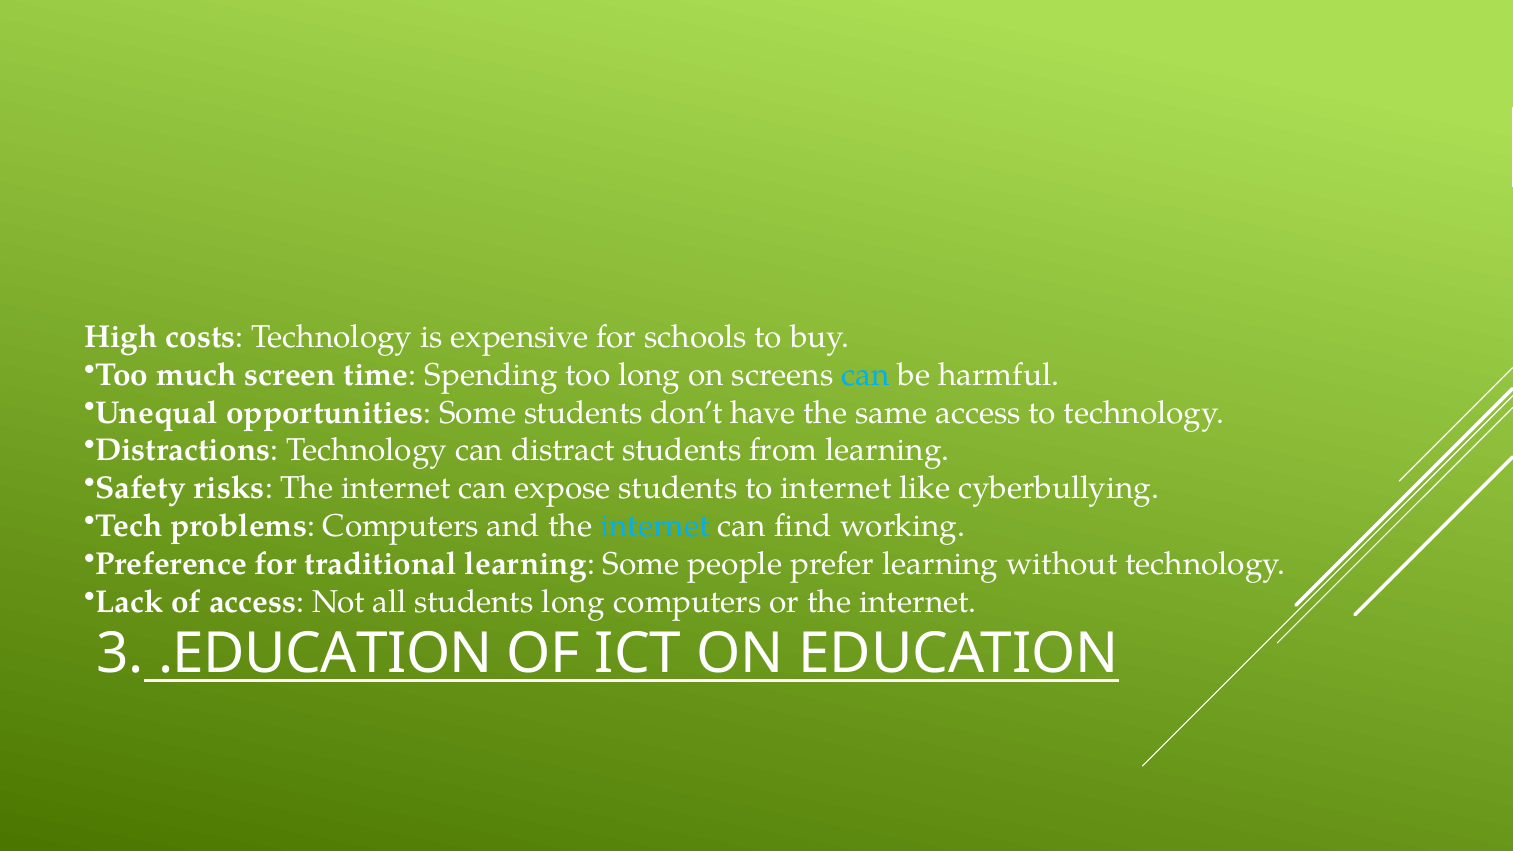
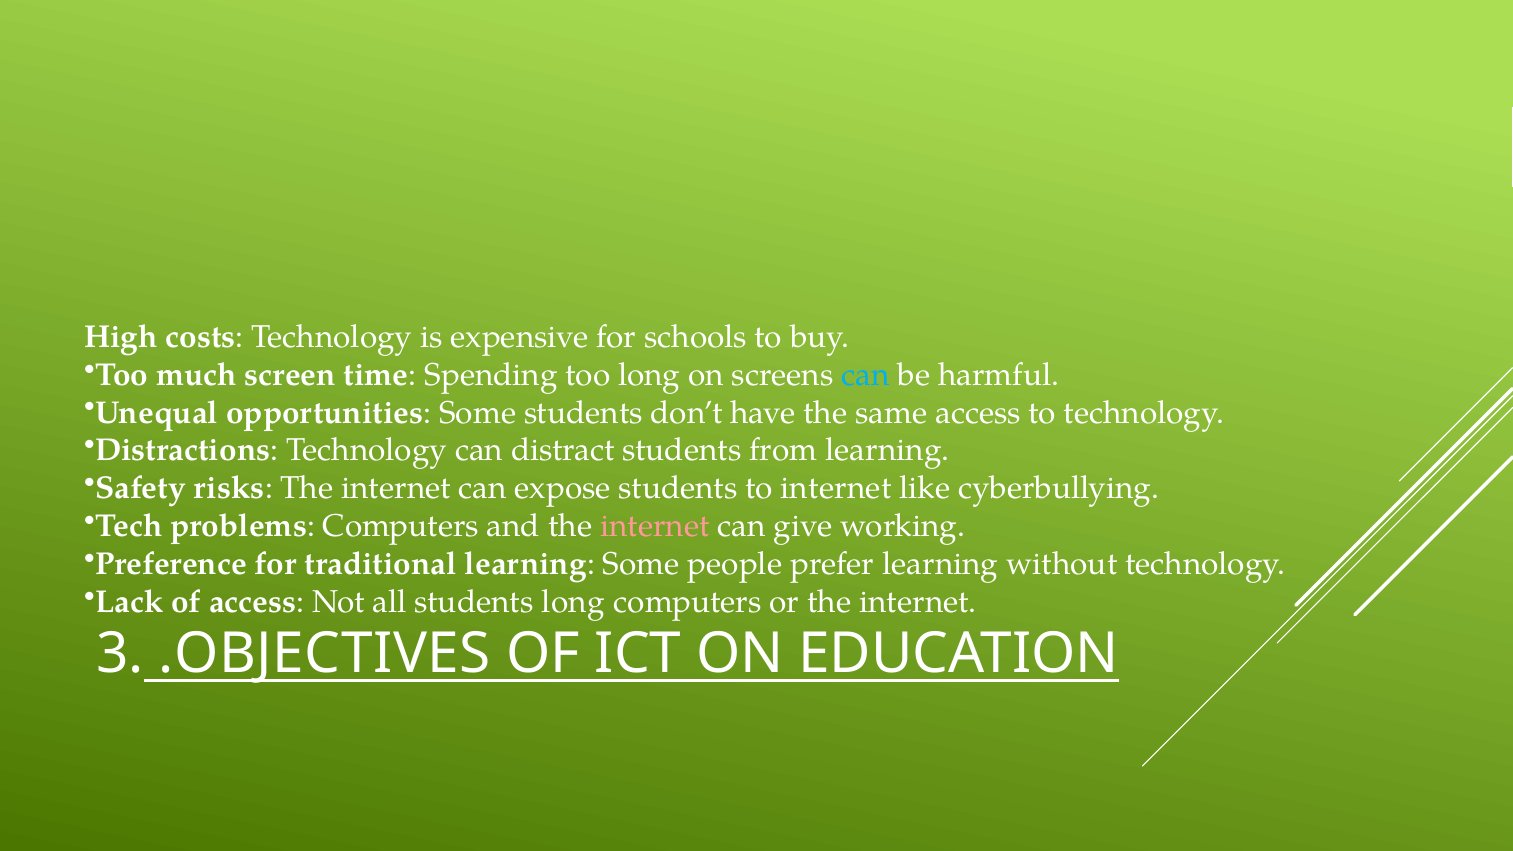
internet colour: light blue -> pink (655, 526)
find: find -> give (803, 526)
.EDUCATION: .EDUCATION -> .OBJECTIVES (325, 654)
